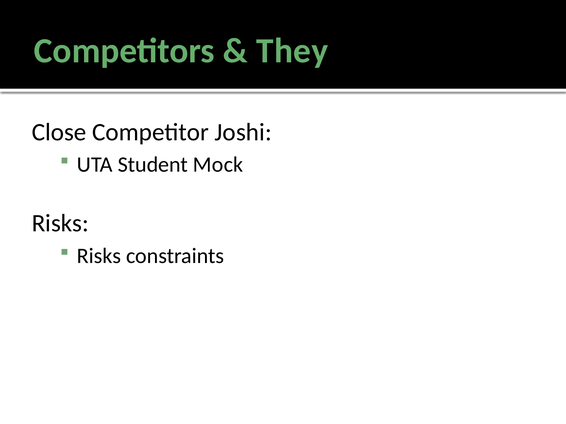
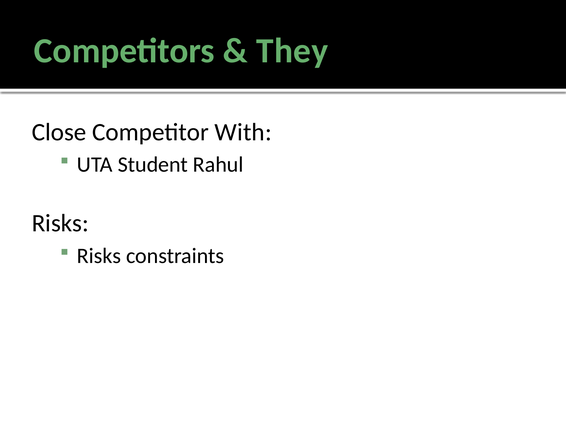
Joshi: Joshi -> With (243, 132)
Mock: Mock -> Rahul (218, 165)
